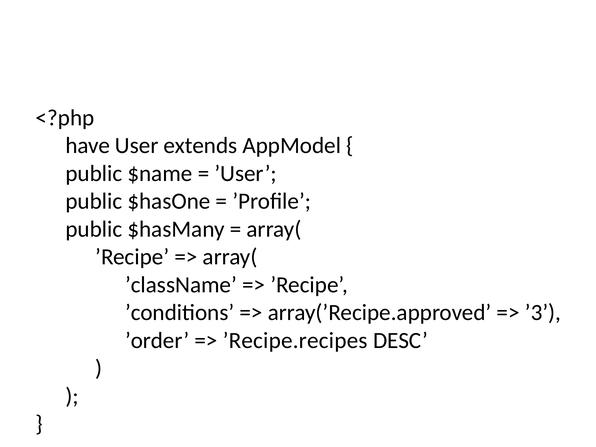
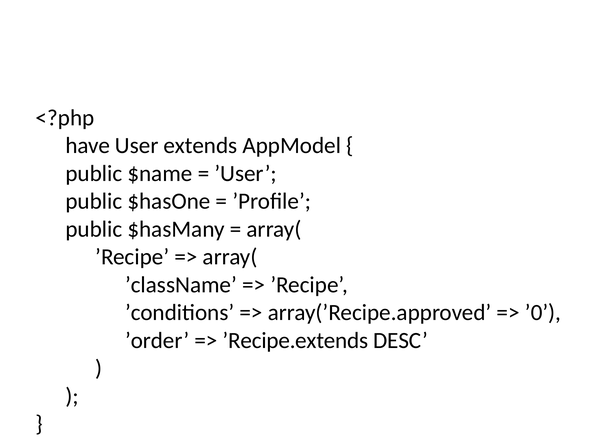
’3: ’3 -> ’0 (543, 313)
’Recipe.recipes: ’Recipe.recipes -> ’Recipe.extends (295, 340)
